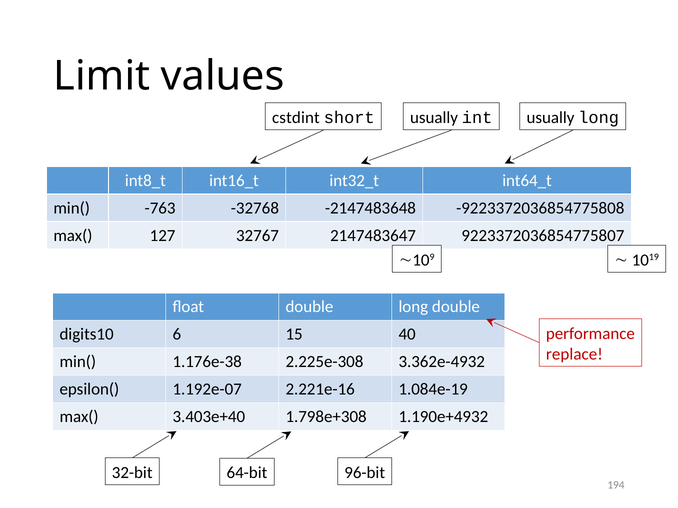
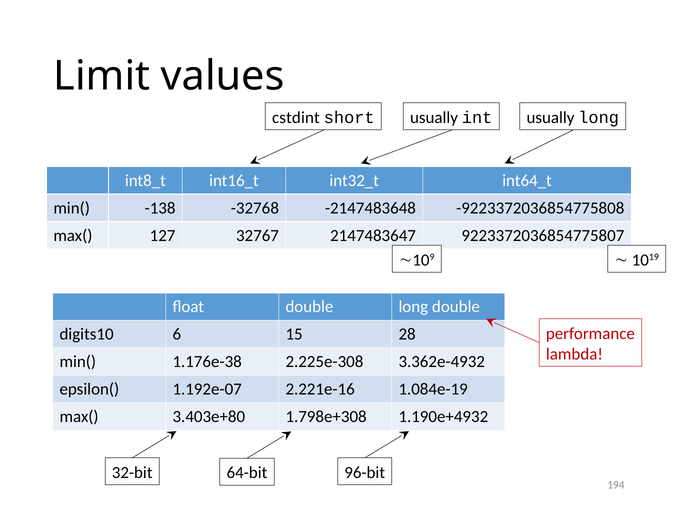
-763: -763 -> -138 (160, 208)
40: 40 -> 28 (407, 335)
replace: replace -> lambda (574, 354)
3.403e+40: 3.403e+40 -> 3.403e+80 (209, 417)
